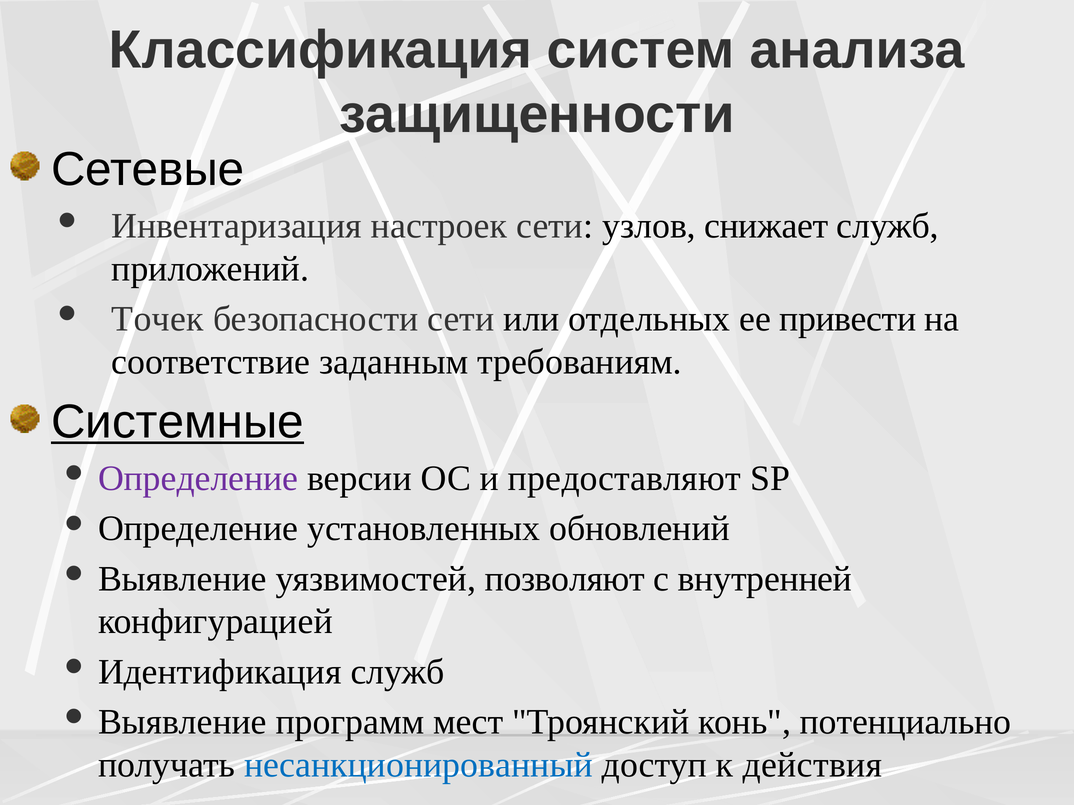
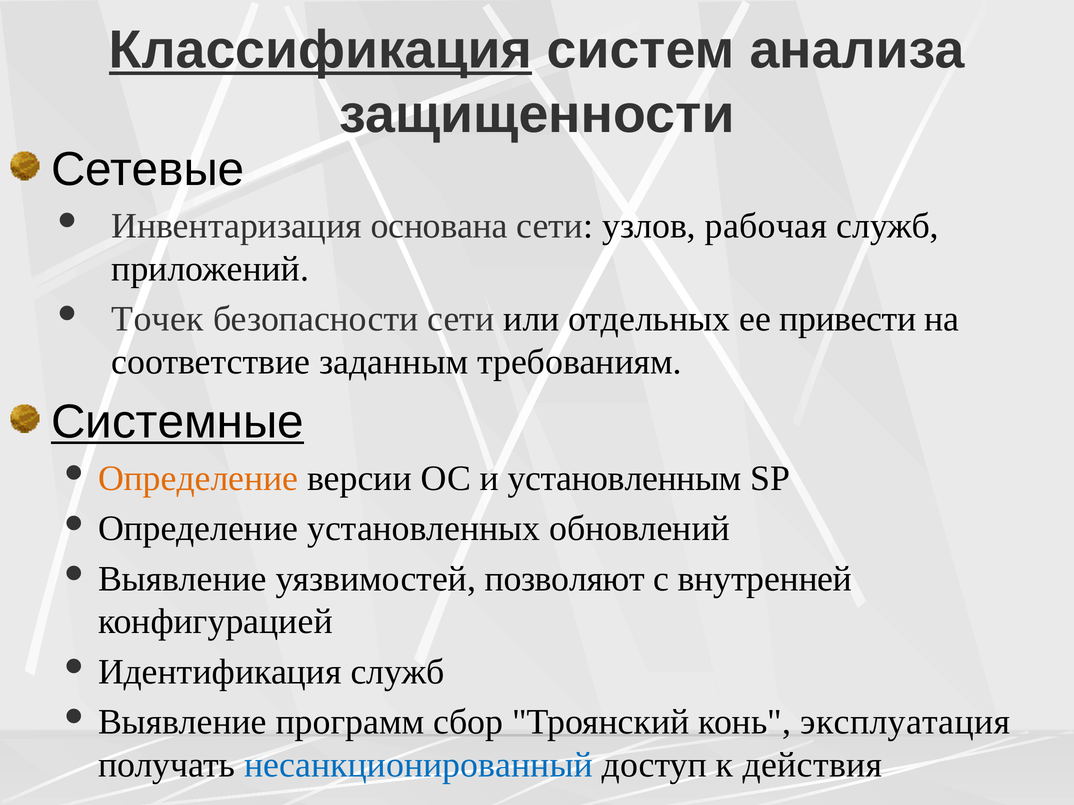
Классификация underline: none -> present (320, 50)
настроек: настроек -> основана (439, 226)
снижает: снижает -> рабочая (766, 226)
Определение colour: purple -> orange (198, 479)
предоставляют: предоставляют -> установленным (625, 479)
мест: мест -> сбор (468, 722)
потенциально: потенциально -> эксплуатация (905, 722)
